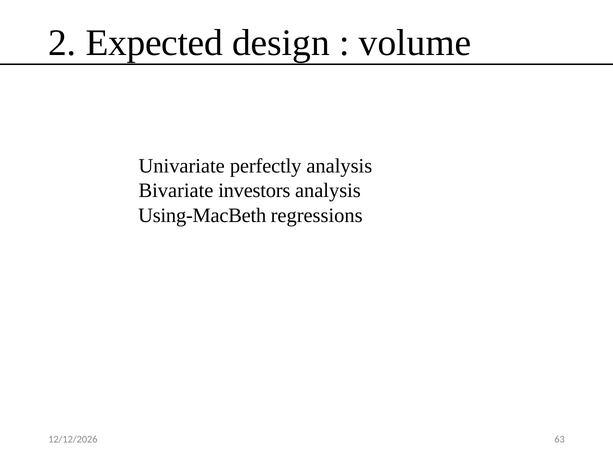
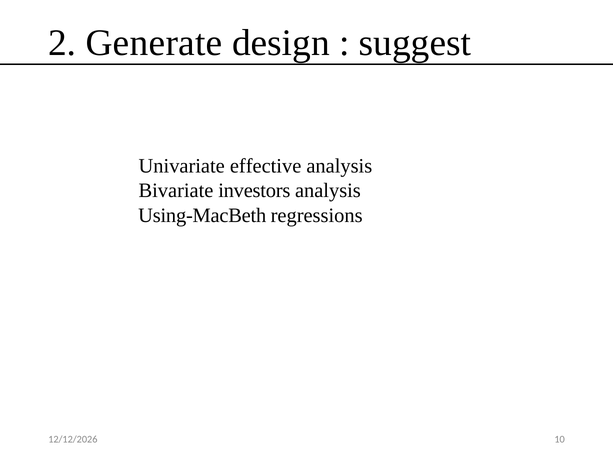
Expected: Expected -> Generate (154, 43)
volume: volume -> suggest (415, 43)
perfectly: perfectly -> effective (266, 166)
63: 63 -> 10 (560, 439)
